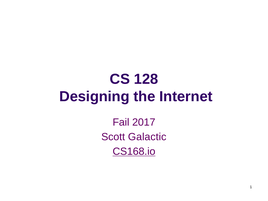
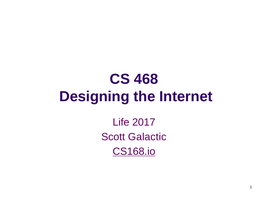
128: 128 -> 468 (146, 79)
Fail: Fail -> Life (121, 122)
